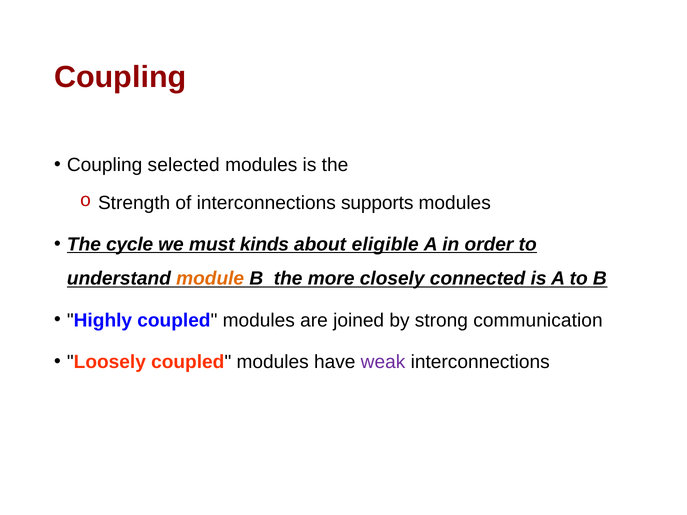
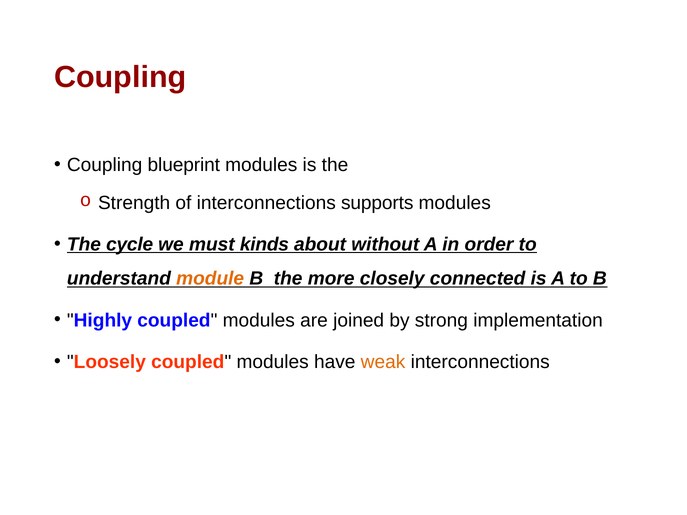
selected: selected -> blueprint (184, 165)
eligible: eligible -> without (385, 244)
communication: communication -> implementation (538, 320)
weak colour: purple -> orange (383, 362)
